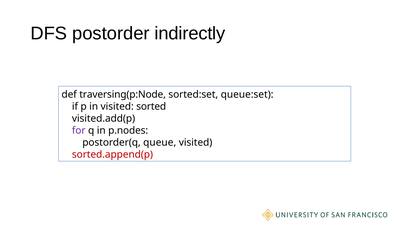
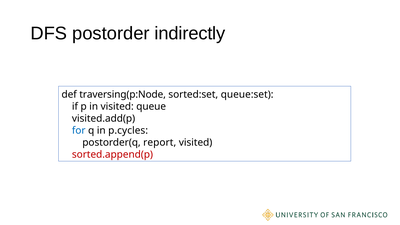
sorted: sorted -> queue (151, 106)
for colour: purple -> blue (79, 130)
p.nodes: p.nodes -> p.cycles (128, 130)
queue: queue -> report (160, 142)
